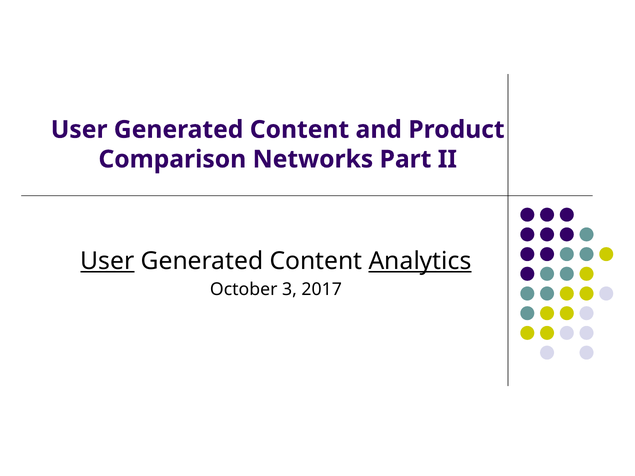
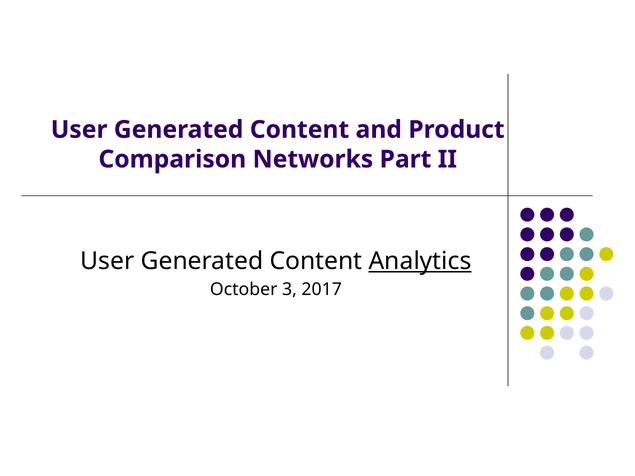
User underline: present -> none (107, 261)
